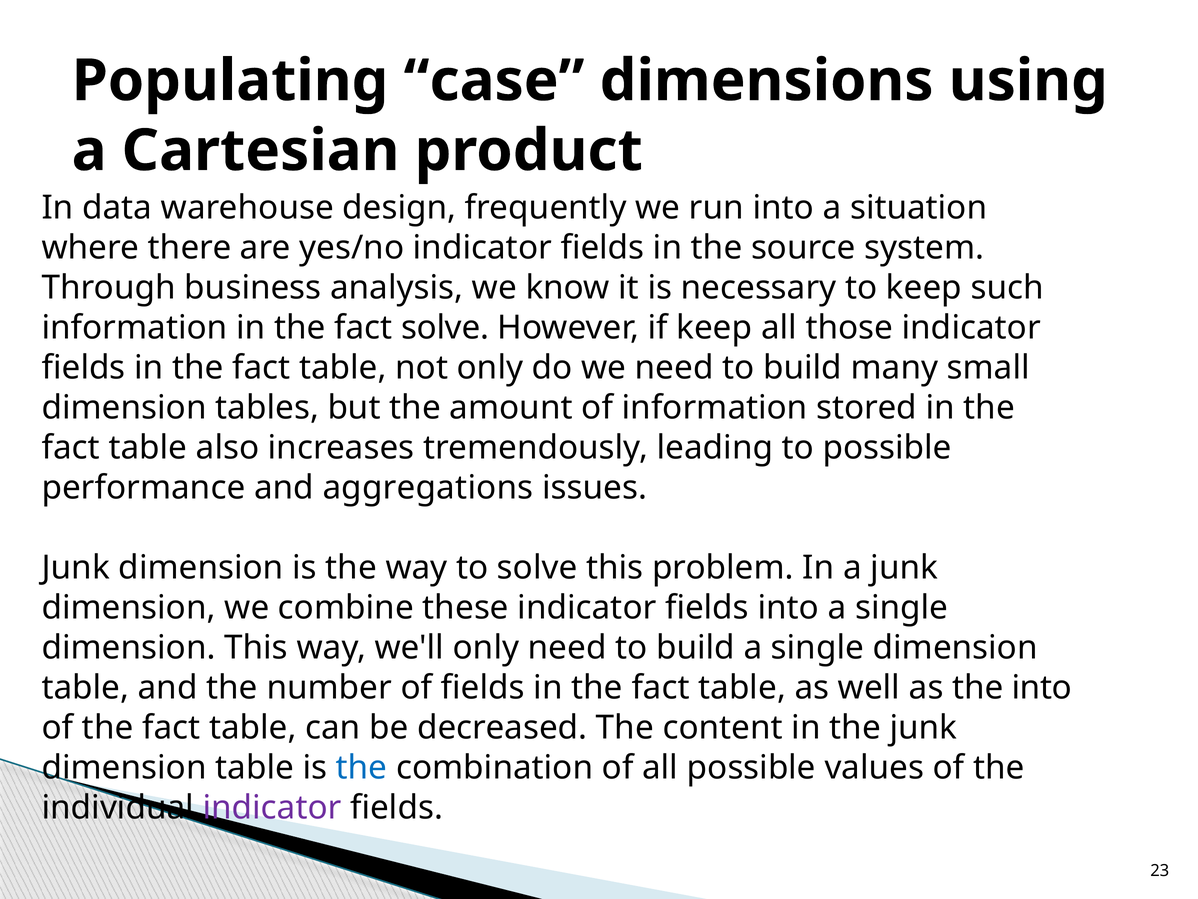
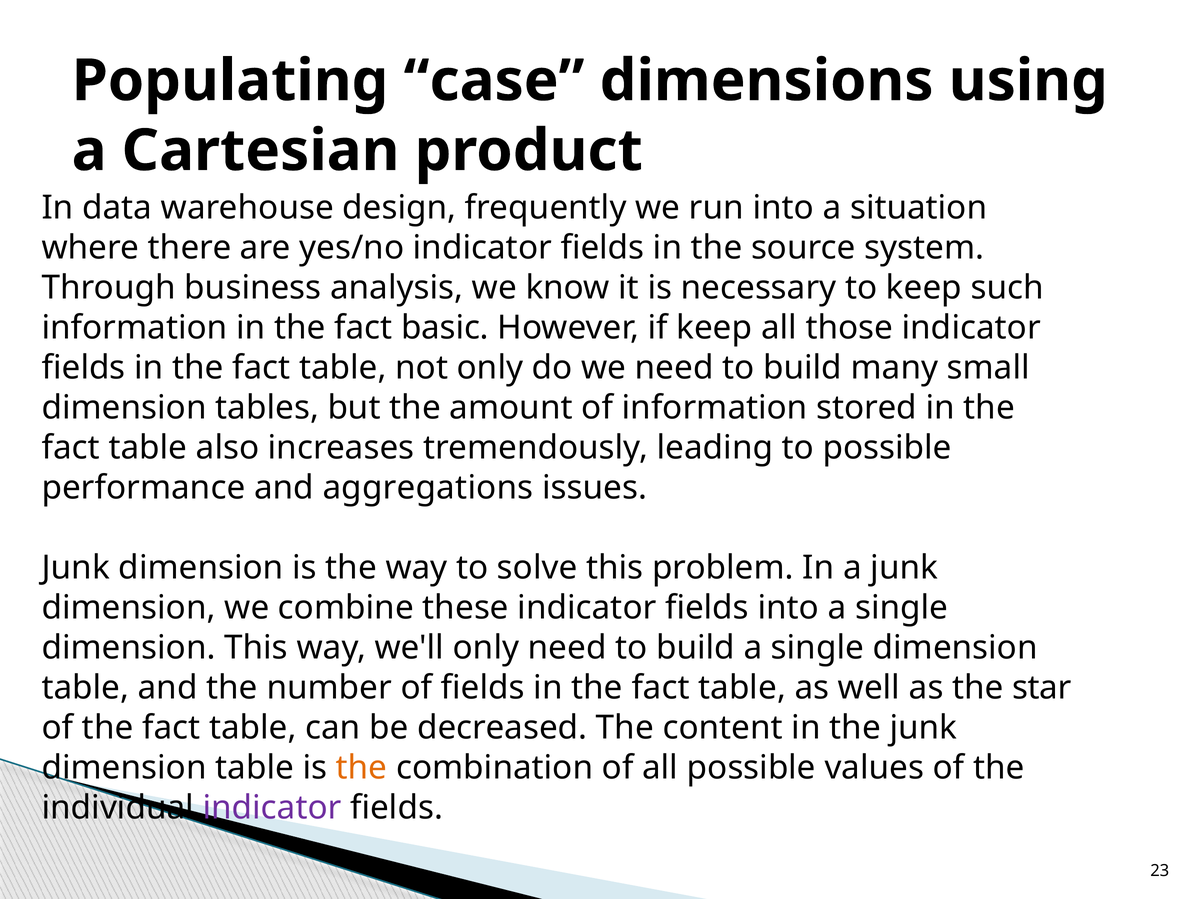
fact solve: solve -> basic (445, 328)
the into: into -> star (1042, 687)
the colour: blue -> orange (362, 767)
